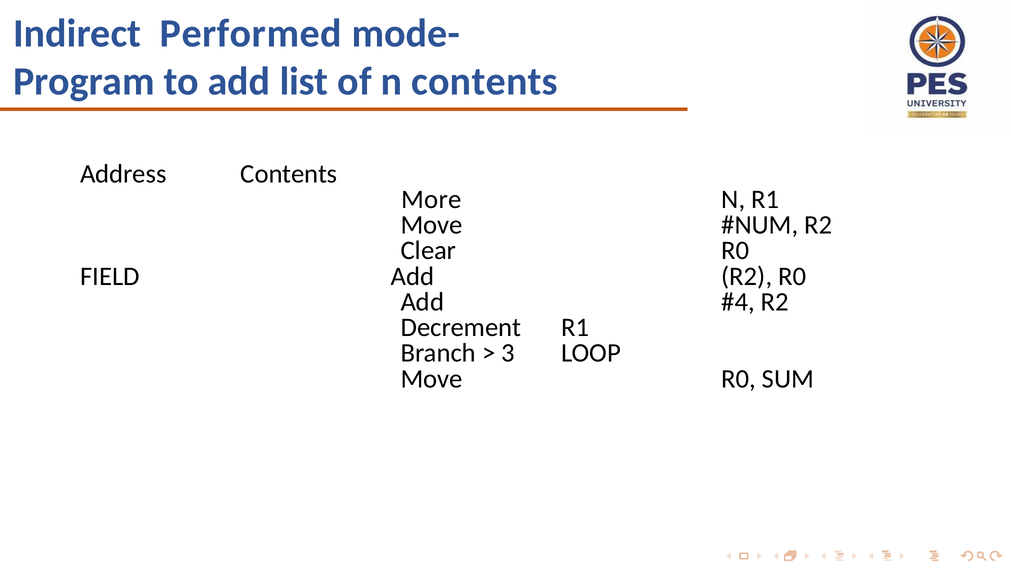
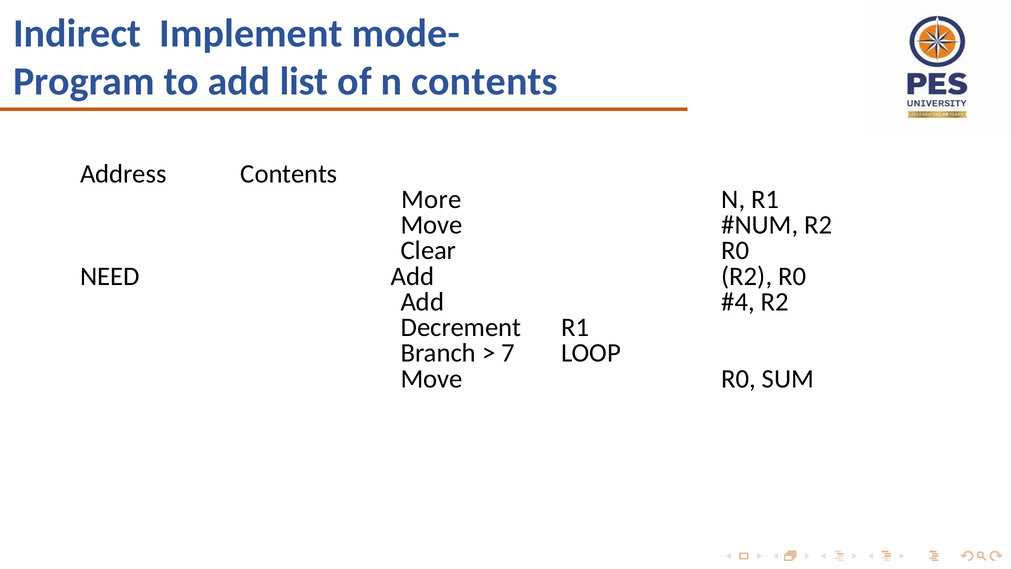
Performed: Performed -> Implement (251, 34)
FIELD: FIELD -> NEED (110, 276)
3: 3 -> 7 (508, 353)
